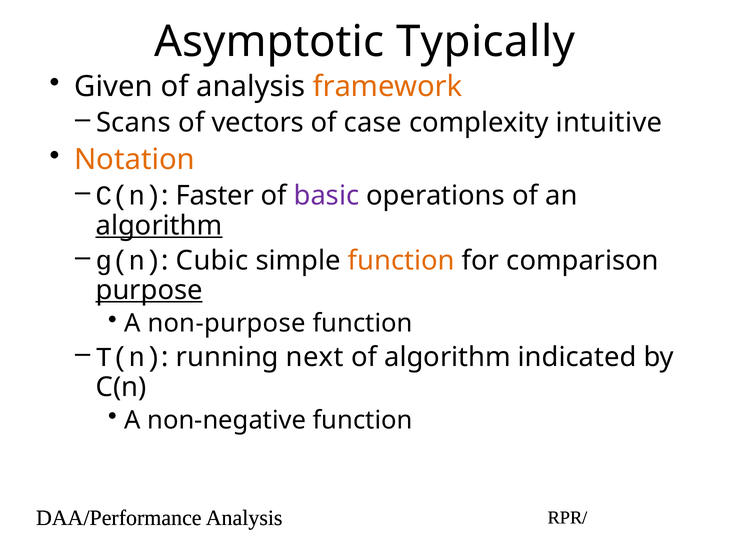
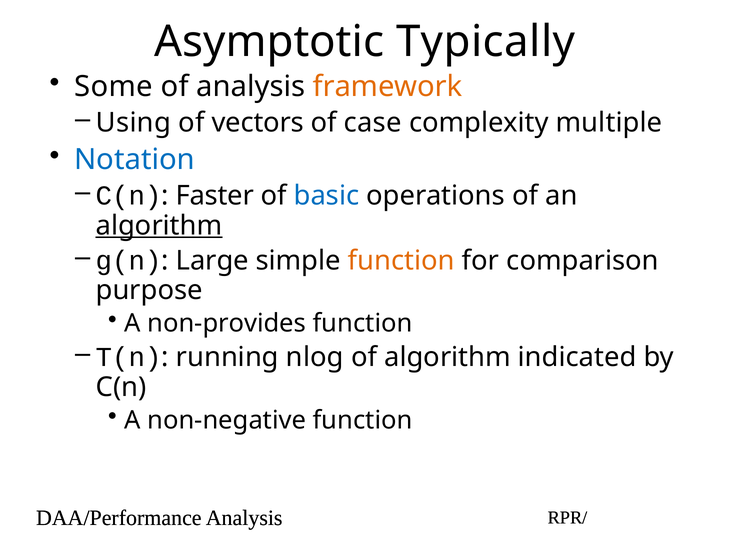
Given: Given -> Some (114, 87)
Scans: Scans -> Using (133, 123)
intuitive: intuitive -> multiple (609, 123)
Notation colour: orange -> blue (135, 160)
basic colour: purple -> blue (327, 196)
Cubic: Cubic -> Large (212, 261)
purpose underline: present -> none (149, 290)
non-purpose: non-purpose -> non-provides (227, 323)
next: next -> nlog (315, 358)
